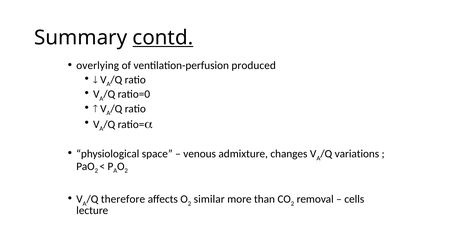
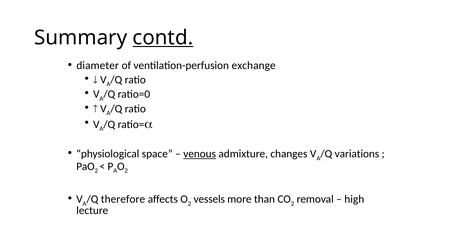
overlying: overlying -> diameter (98, 66)
produced: produced -> exchange (254, 66)
venous underline: none -> present (200, 154)
similar: similar -> vessels (209, 200)
cells: cells -> high (354, 200)
